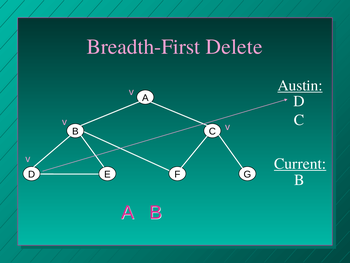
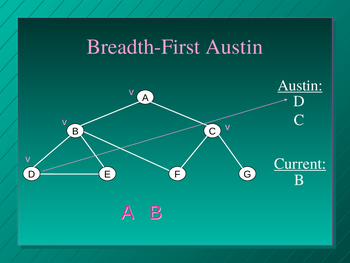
Breadth-First Delete: Delete -> Austin (234, 47)
